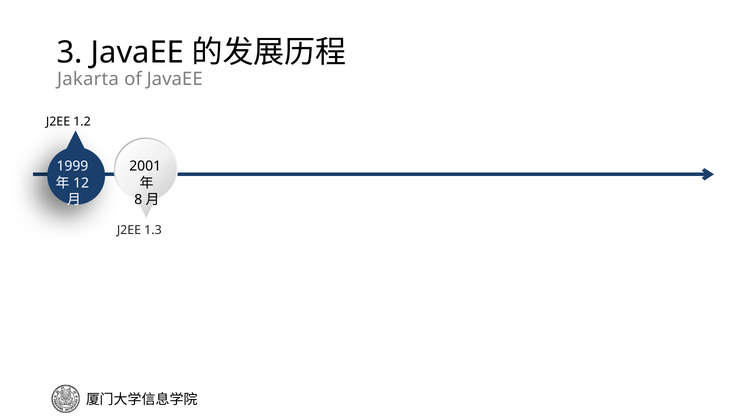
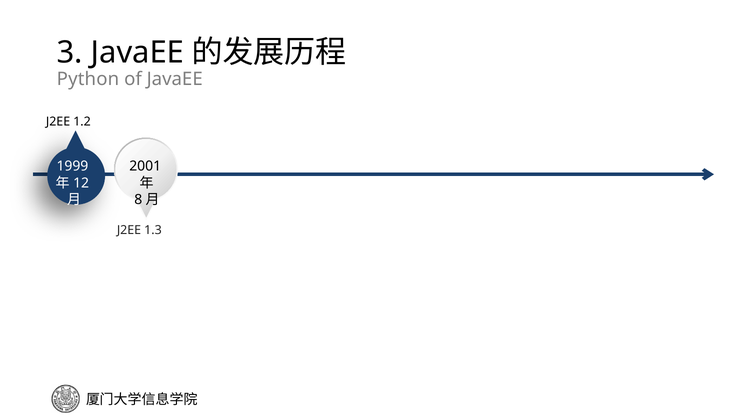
Jakarta: Jakarta -> Python (88, 79)
